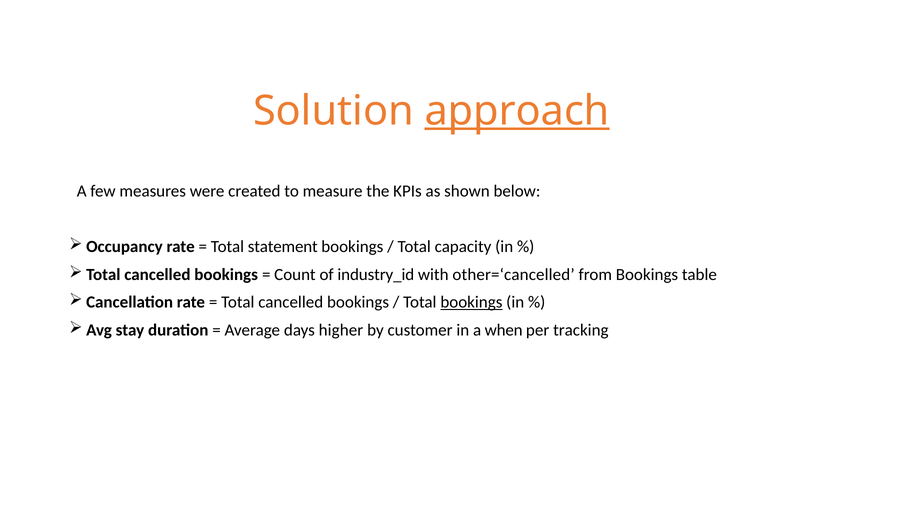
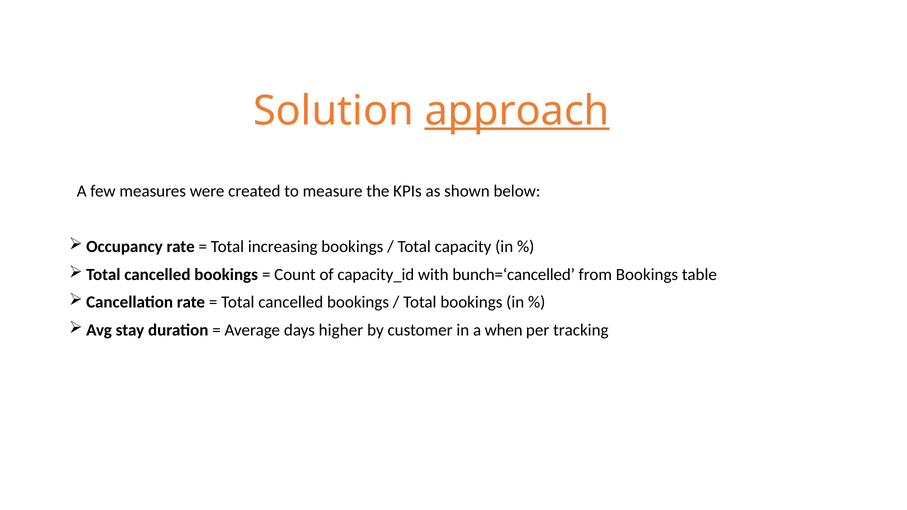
statement: statement -> increasing (283, 247)
industry_id: industry_id -> capacity_id (376, 275)
other=‘cancelled: other=‘cancelled -> bunch=‘cancelled (514, 275)
bookings underline: present -> none (471, 302)
